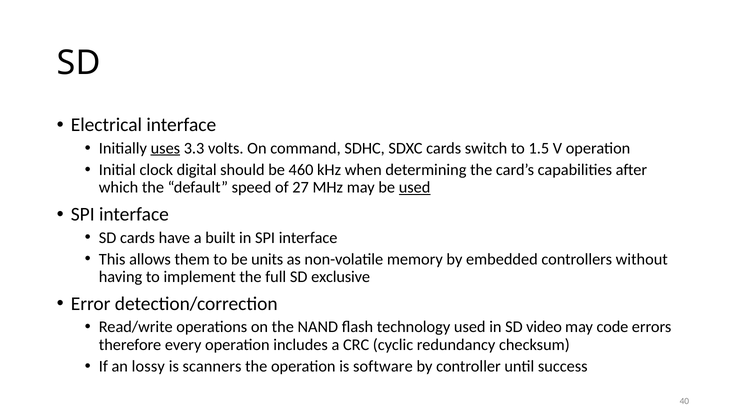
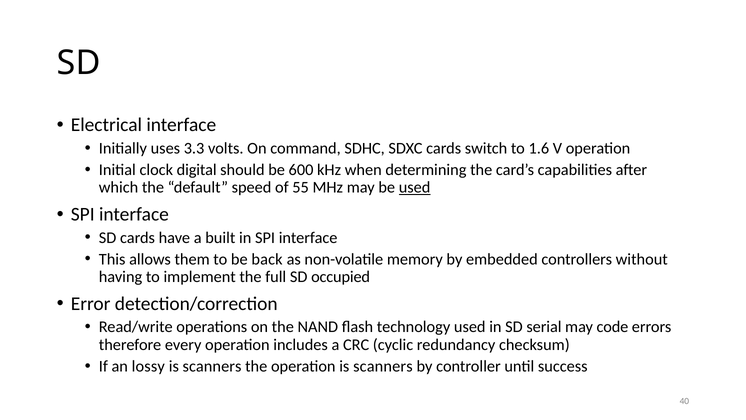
uses underline: present -> none (165, 148)
1.5: 1.5 -> 1.6 (539, 148)
460: 460 -> 600 (301, 170)
27: 27 -> 55 (301, 187)
units: units -> back (267, 259)
exclusive: exclusive -> occupied (341, 277)
video: video -> serial (544, 327)
operation is software: software -> scanners (383, 366)
